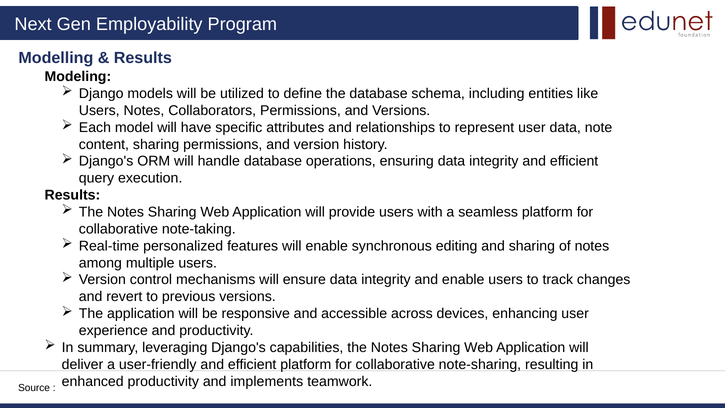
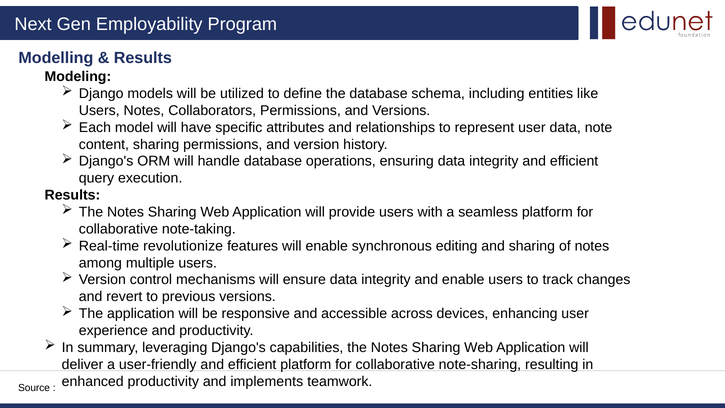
personalized: personalized -> revolutionize (183, 246)
